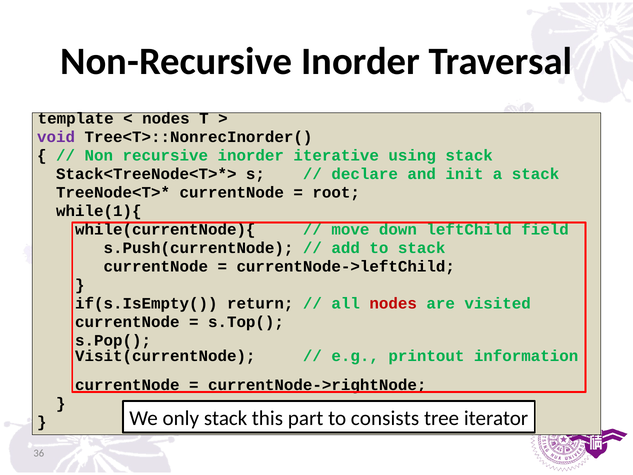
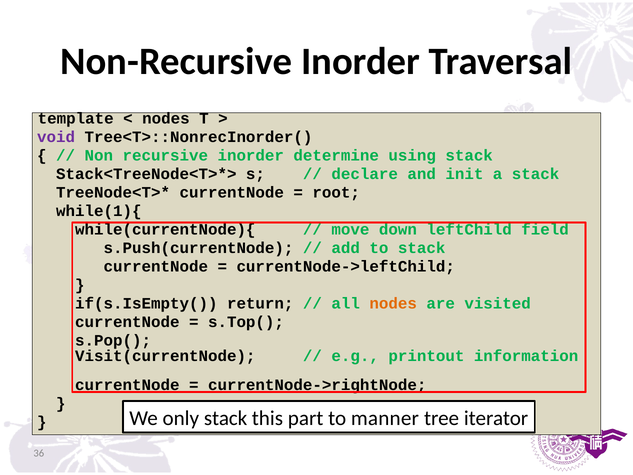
iterative: iterative -> determine (336, 156)
nodes colour: red -> orange (393, 303)
consists: consists -> manner (385, 418)
